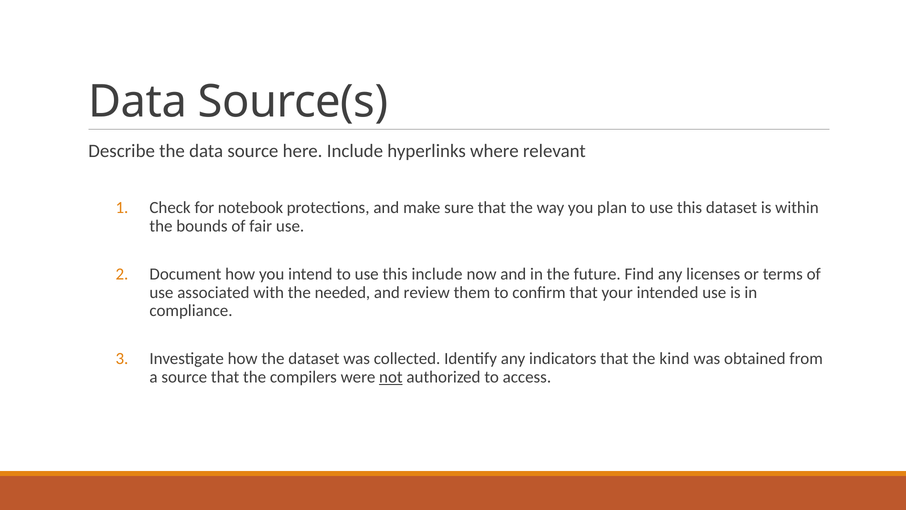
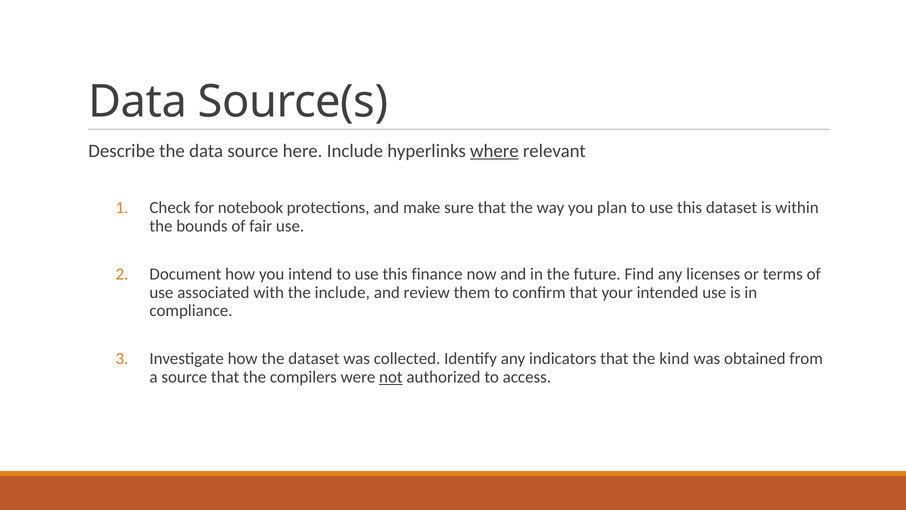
where underline: none -> present (494, 151)
this include: include -> finance (437, 274)
the needed: needed -> include (342, 292)
